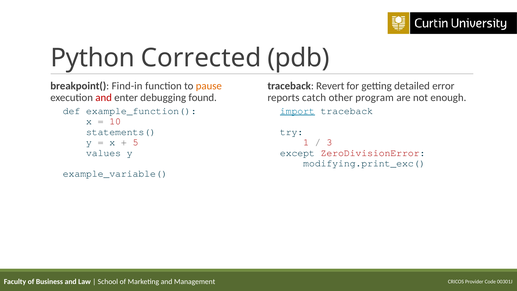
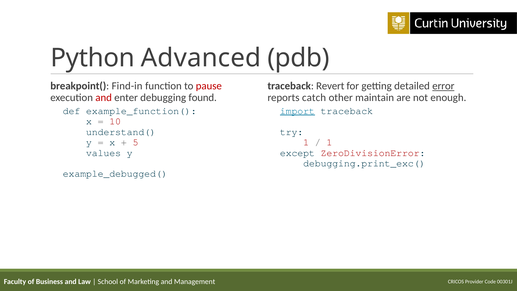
Corrected: Corrected -> Advanced (201, 58)
pause colour: orange -> red (209, 86)
error underline: none -> present (443, 86)
program: program -> maintain (375, 98)
statements(: statements( -> understand( (121, 132)
3: 3 -> 1 (329, 142)
modifying.print_exc(: modifying.print_exc( -> debugging.print_exc( (364, 163)
example_variable(: example_variable( -> example_debugged( (115, 174)
